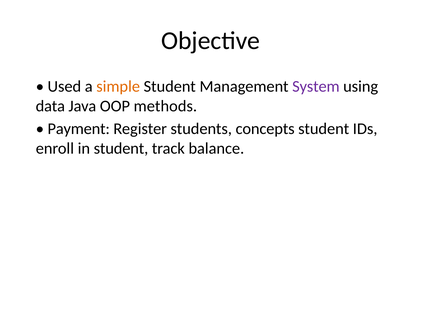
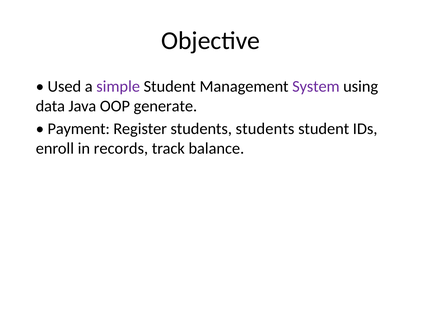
simple colour: orange -> purple (118, 87)
methods: methods -> generate (165, 106)
students concepts: concepts -> students (265, 129)
in student: student -> records (121, 149)
